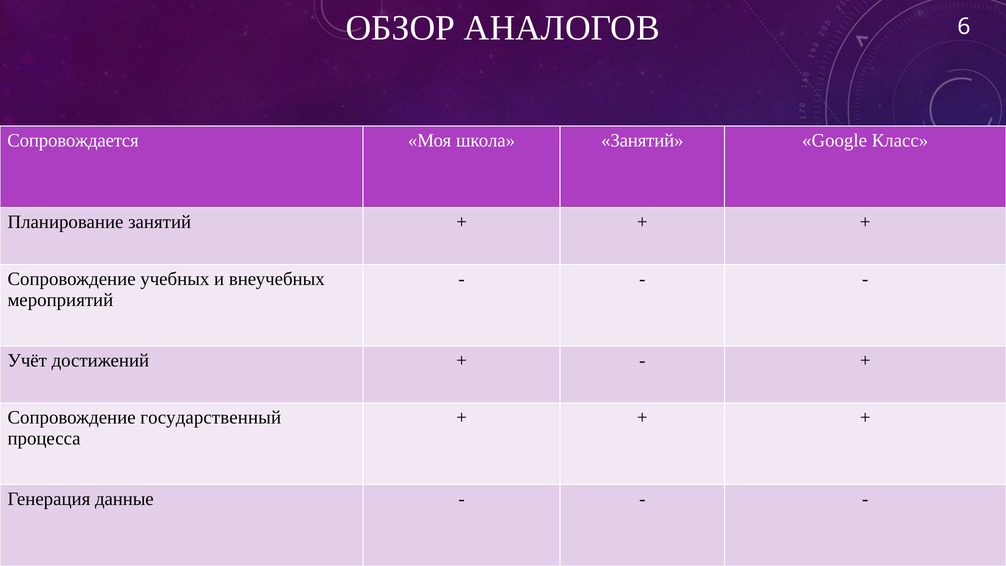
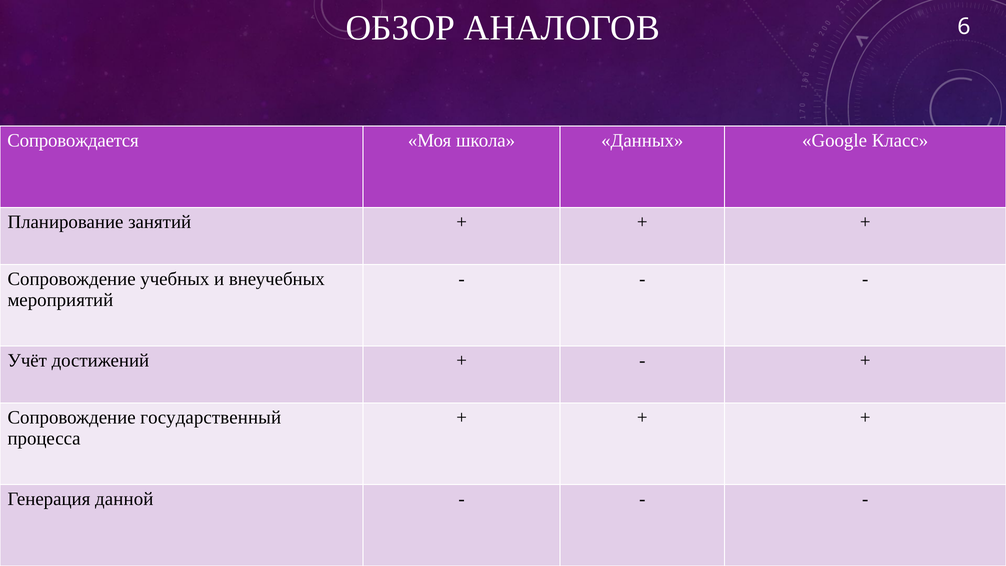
школа Занятий: Занятий -> Данных (642, 140)
данные: данные -> данной (124, 499)
